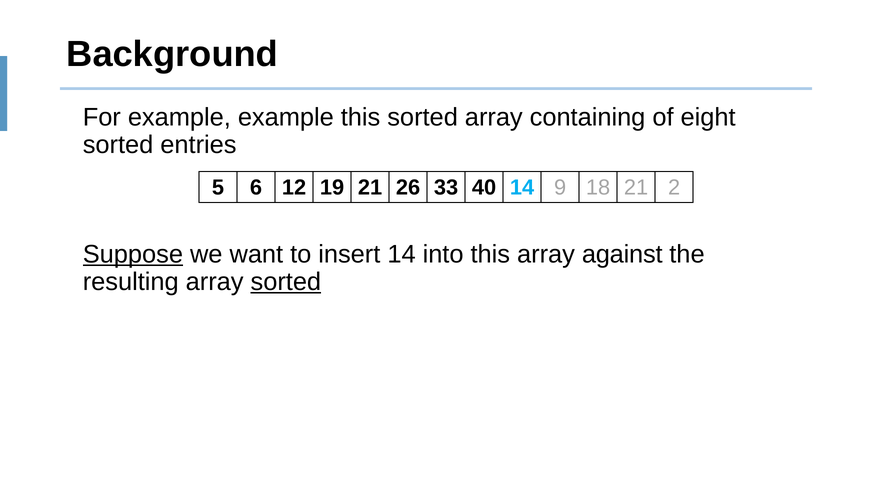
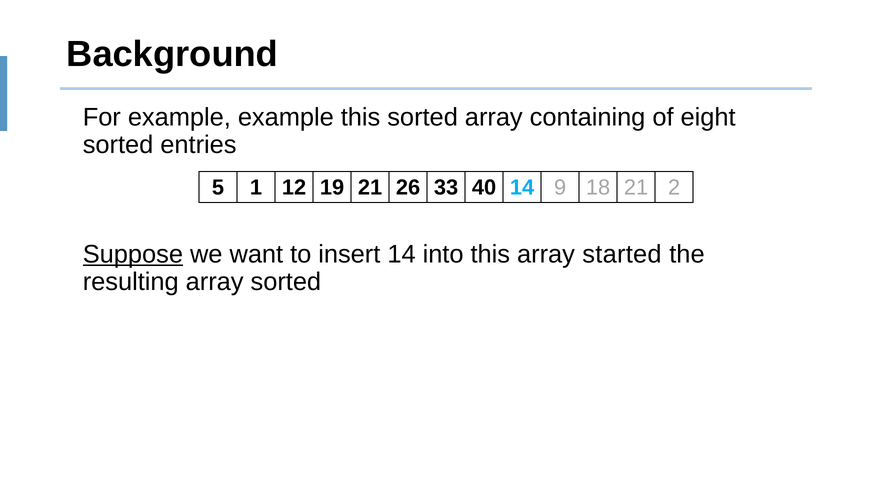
6: 6 -> 1 (256, 187)
against: against -> started (622, 254)
sorted underline: present -> none (286, 282)
